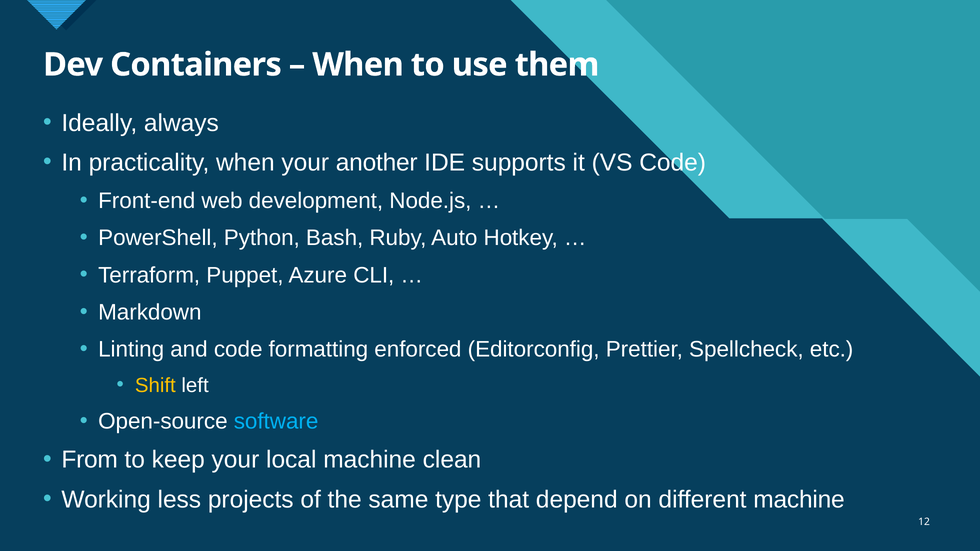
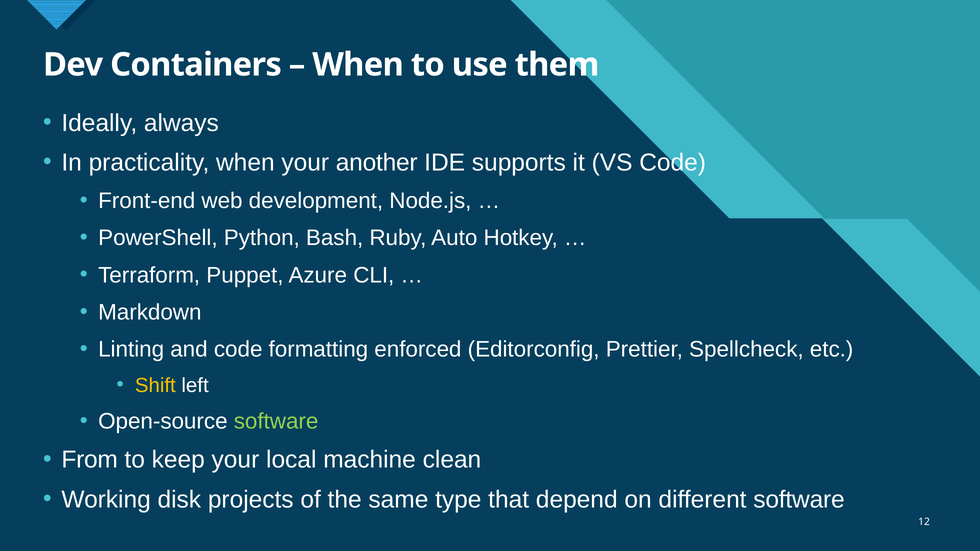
software colour: light blue -> light green (276, 422)
less: less -> disk (179, 500)
different machine: machine -> software (799, 500)
